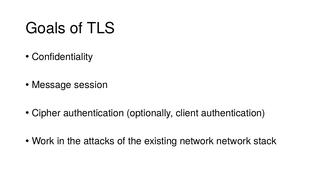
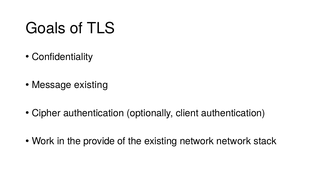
Message session: session -> existing (91, 85)
attacks: attacks -> provide (99, 141)
